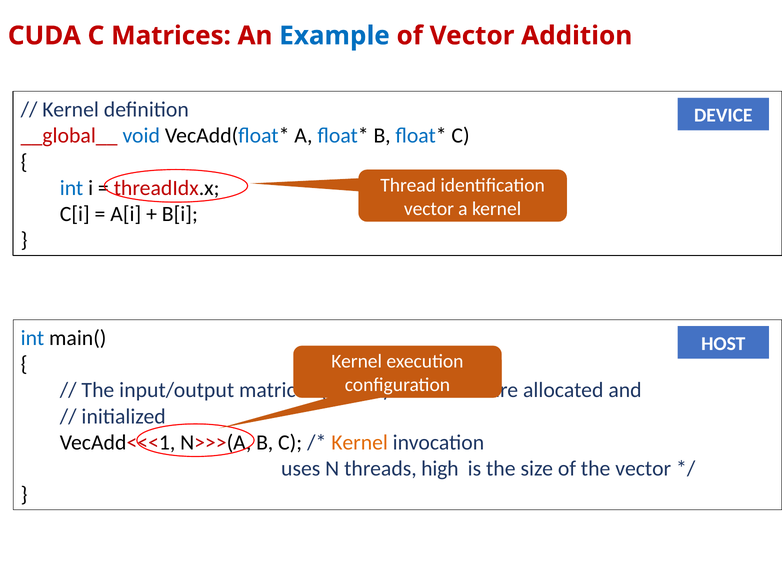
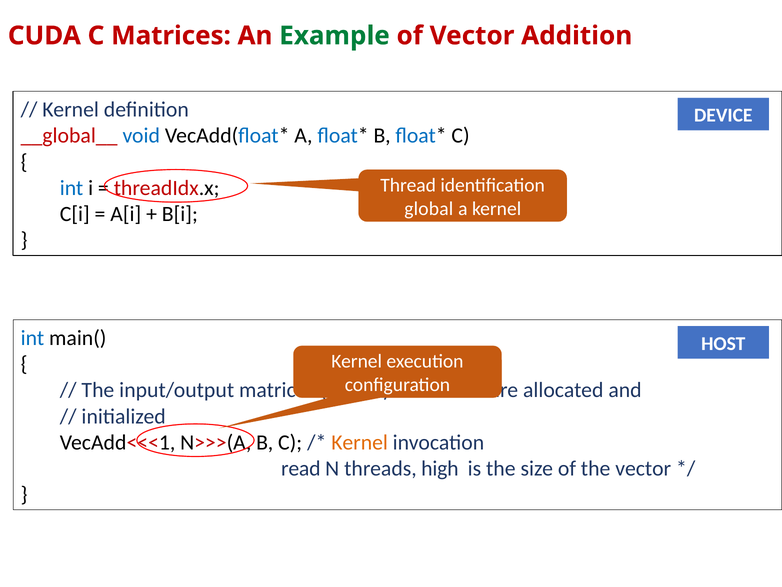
Example colour: blue -> green (335, 36)
vector: vector -> global (429, 209)
uses: uses -> read (301, 468)
